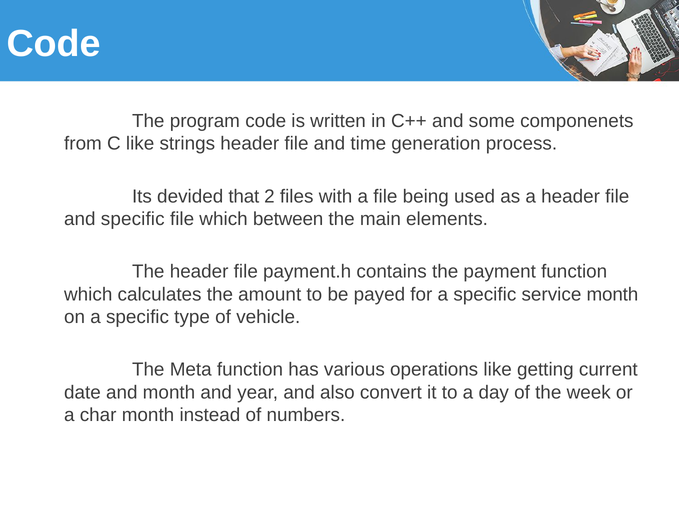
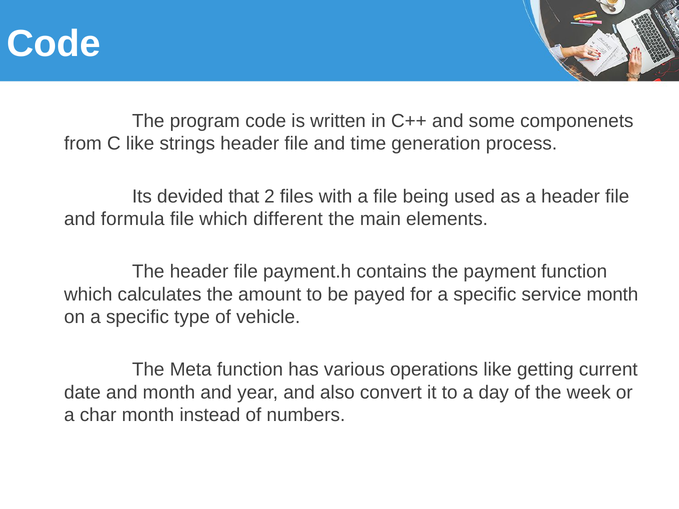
and specific: specific -> formula (133, 219)
between: between -> different (288, 219)
